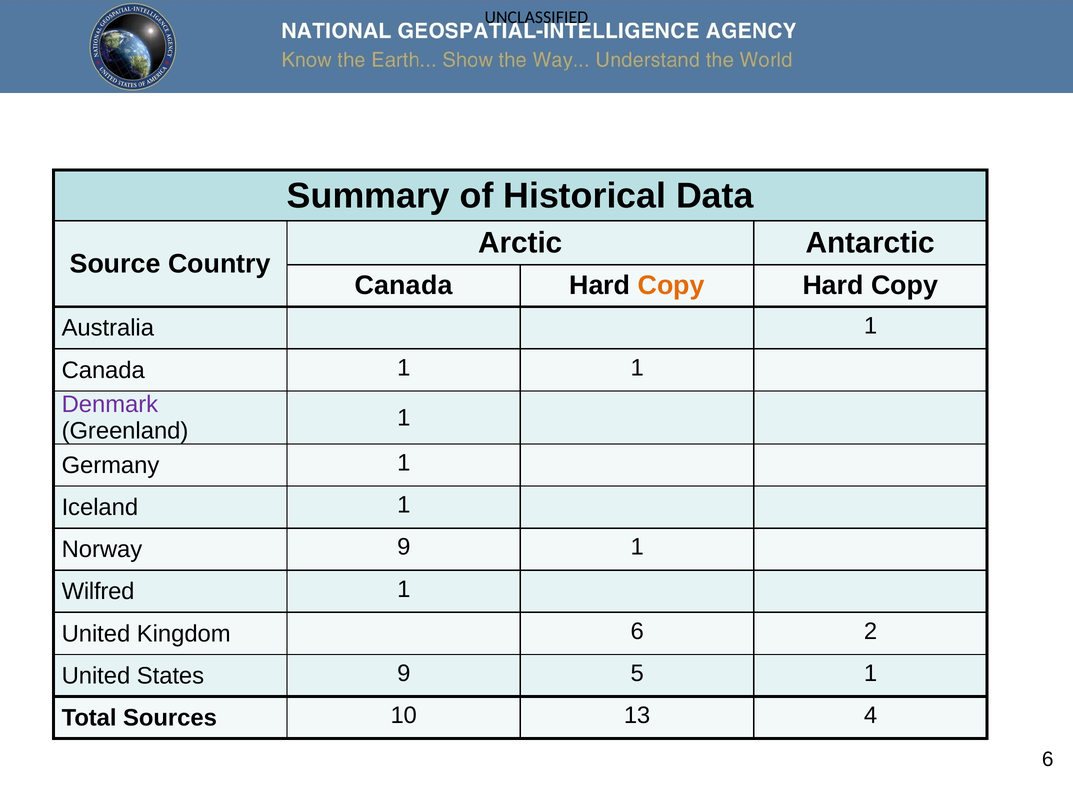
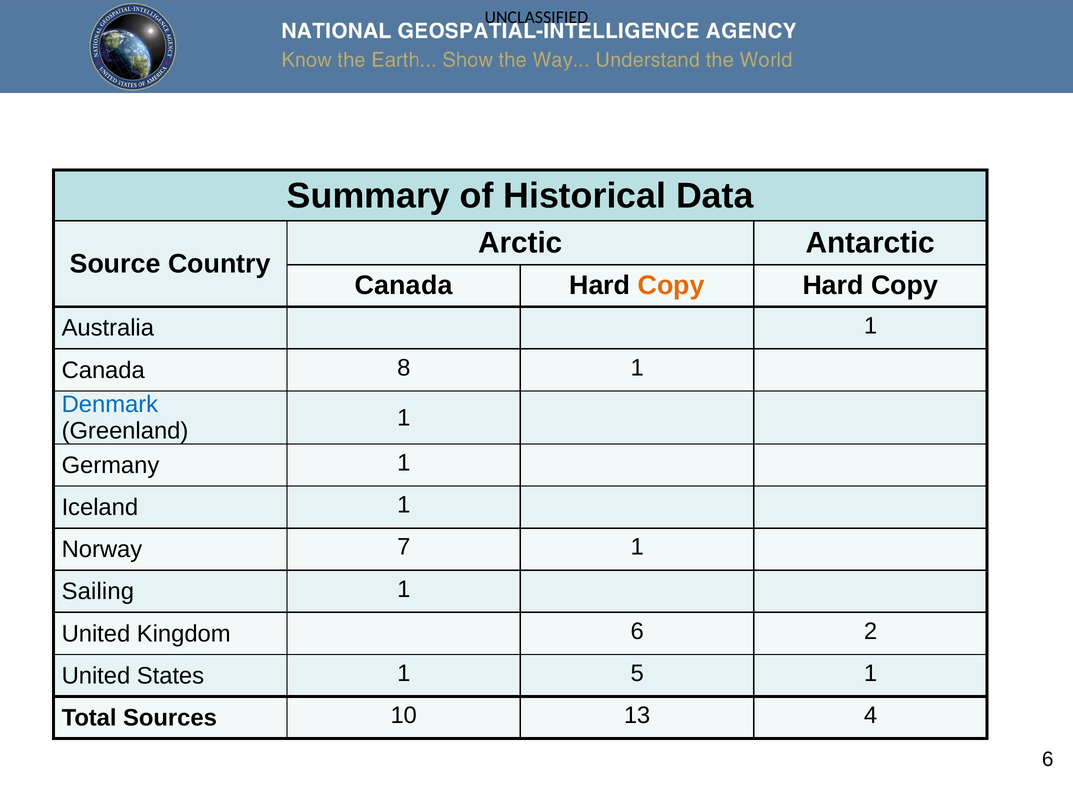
Canada 1: 1 -> 8 (404, 368)
Denmark colour: purple -> blue (110, 404)
Norway 9: 9 -> 7 (404, 547)
Wilfred: Wilfred -> Sailing (98, 591)
States 9: 9 -> 1 (404, 673)
